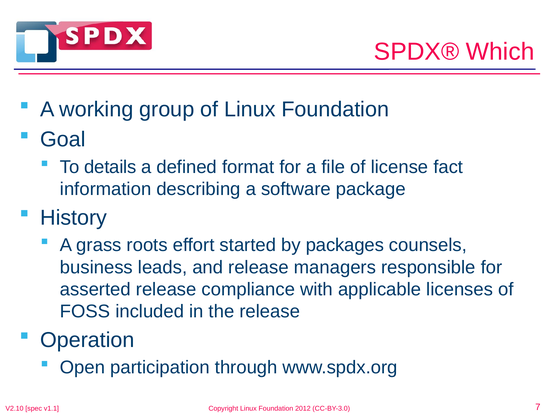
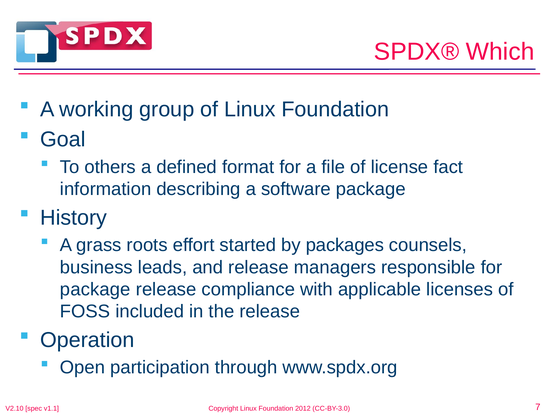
details: details -> others (110, 167)
asserted: asserted -> package (95, 290)
